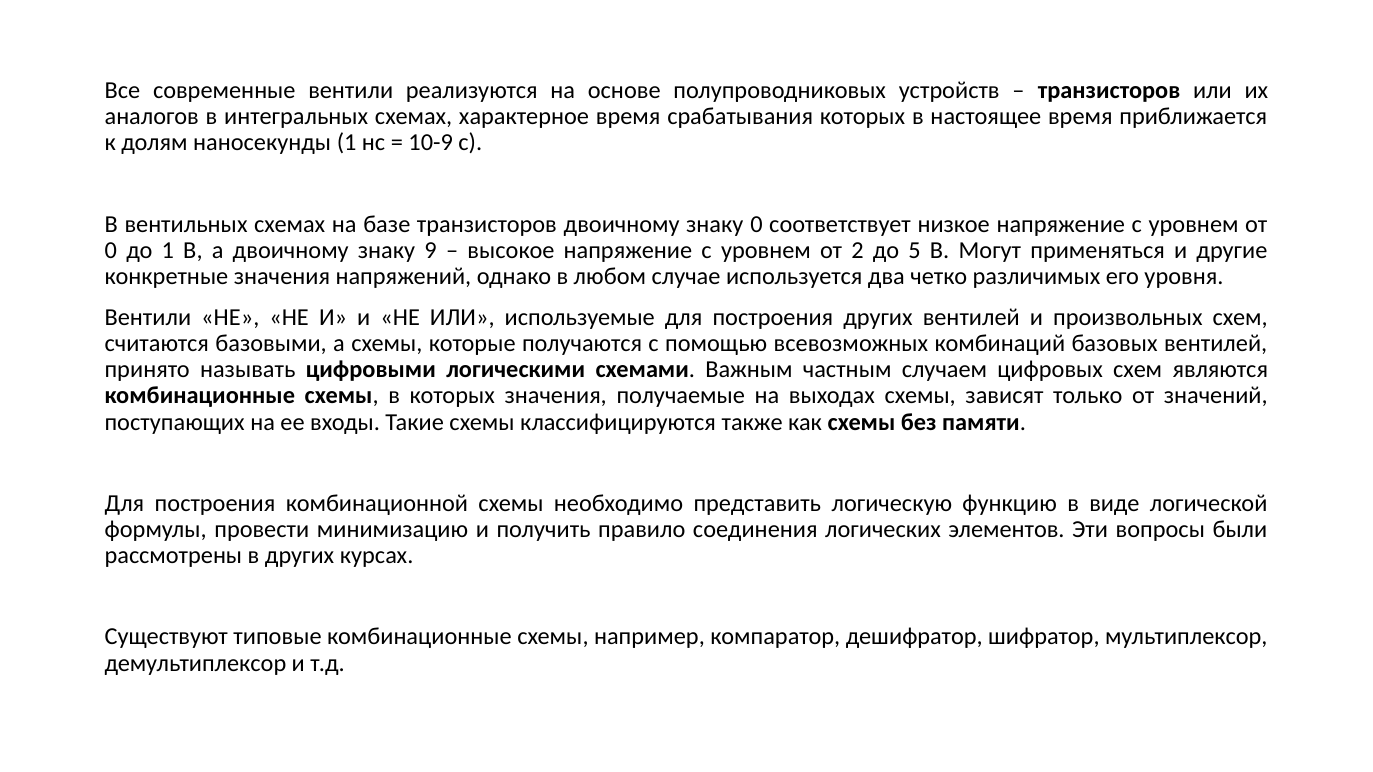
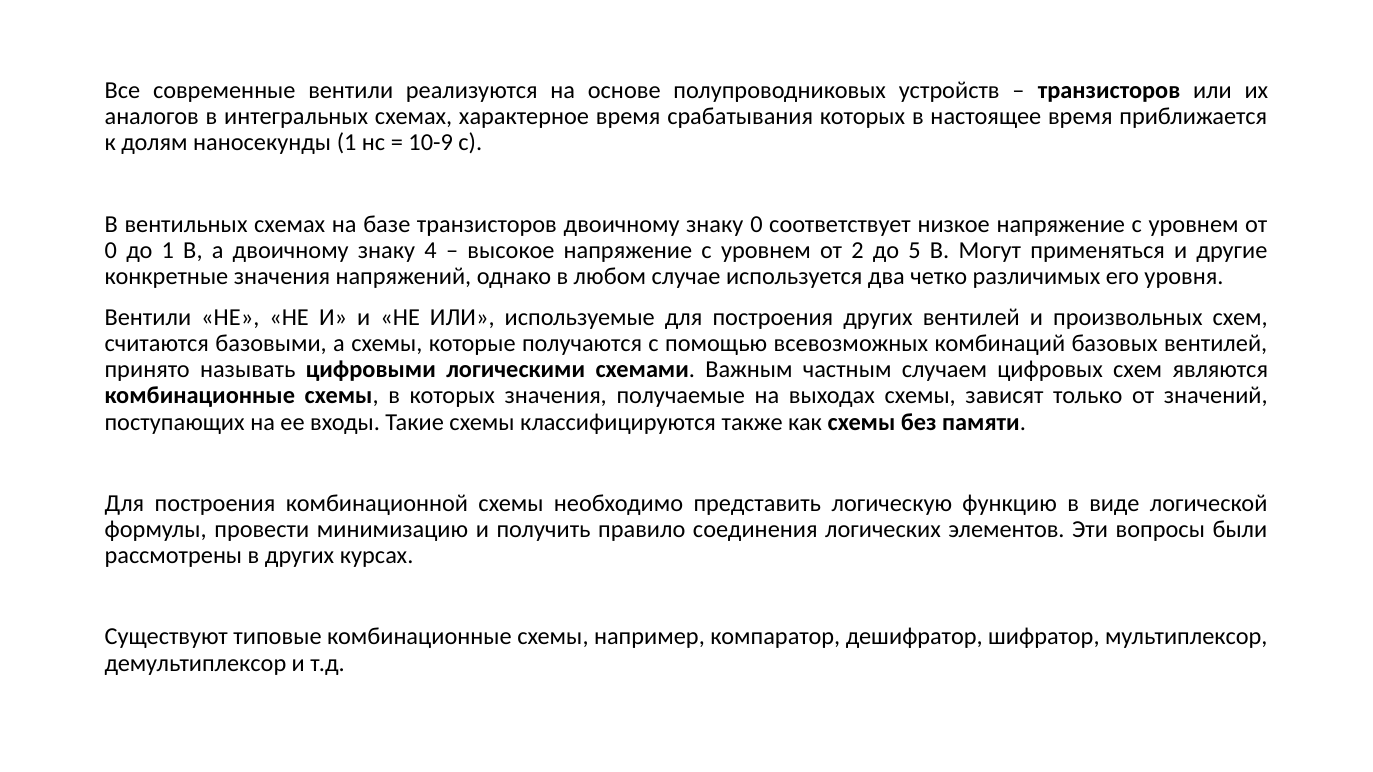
9: 9 -> 4 (431, 250)
